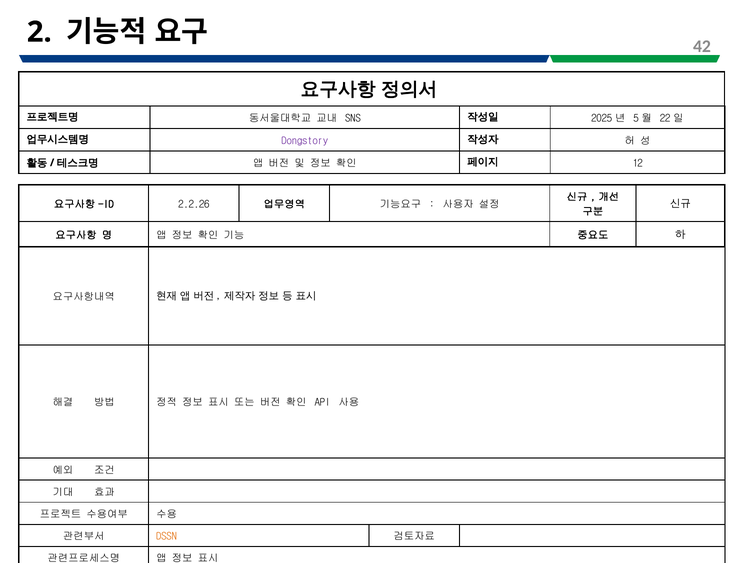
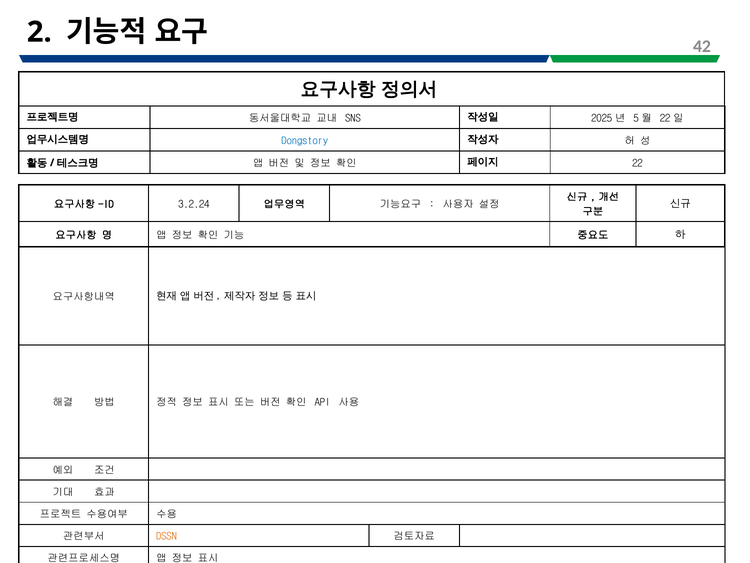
Dongstory colour: purple -> blue (305, 141)
12: 12 -> 22 (637, 163)
2.2.26: 2.2.26 -> 3.2.24 (194, 204)
